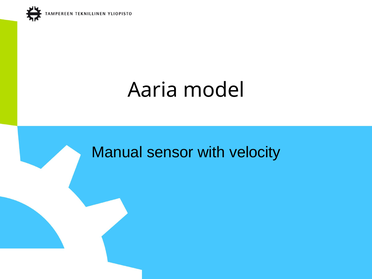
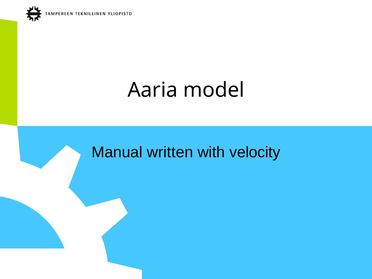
sensor: sensor -> written (170, 152)
